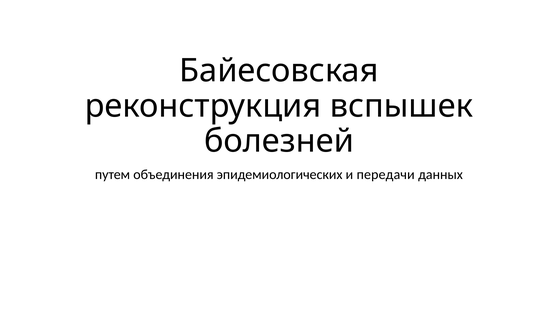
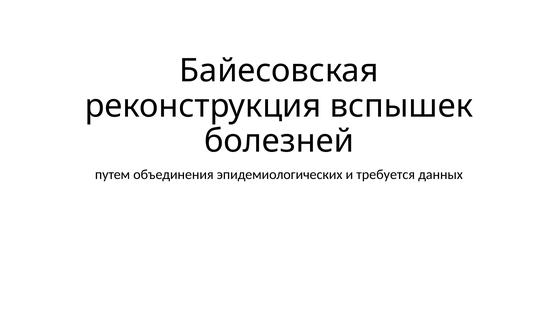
передачи: передачи -> требуется (386, 174)
